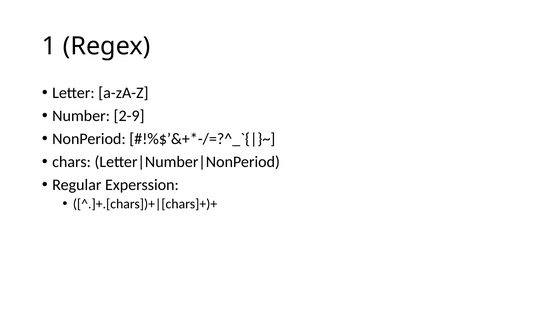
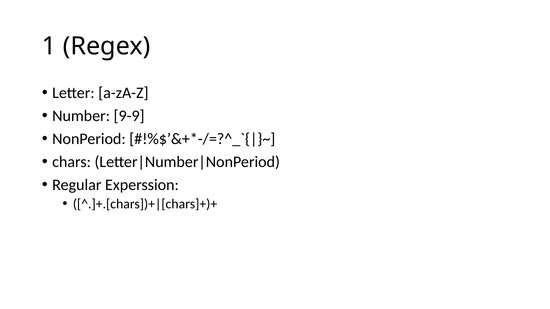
2-9: 2-9 -> 9-9 (129, 116)
